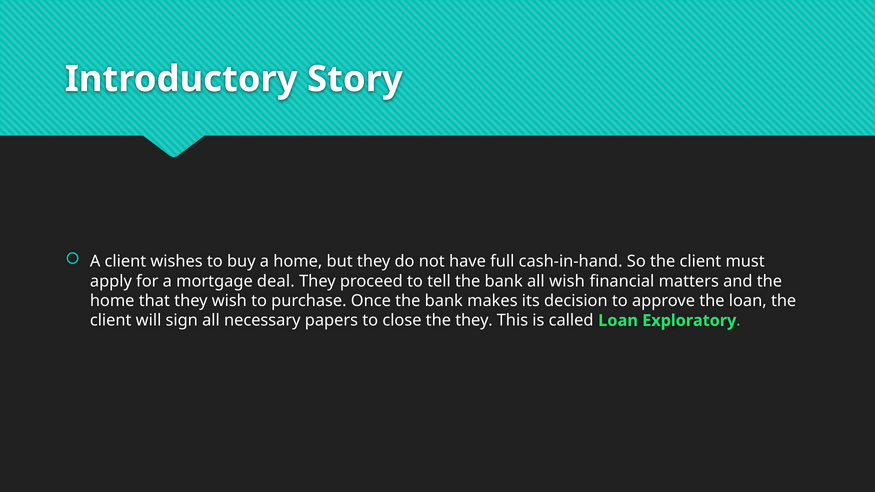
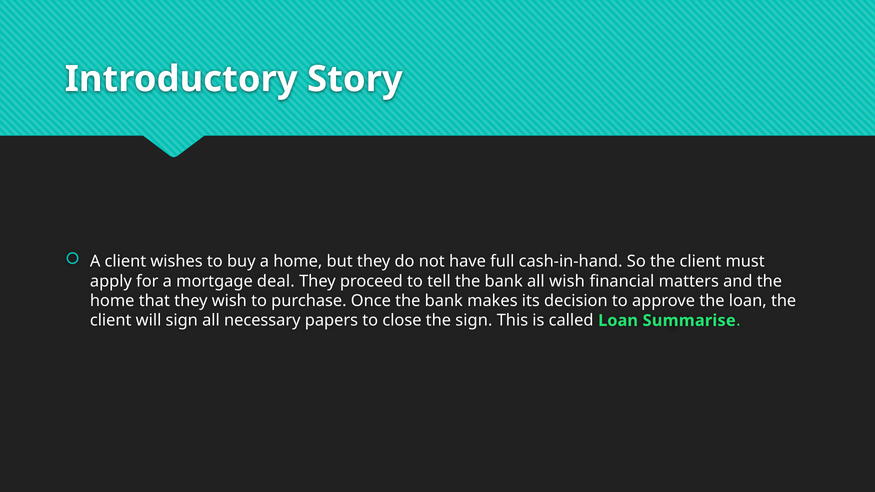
the they: they -> sign (474, 321)
Exploratory: Exploratory -> Summarise (689, 321)
